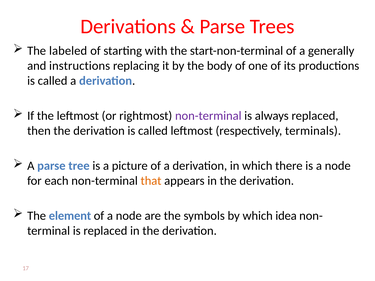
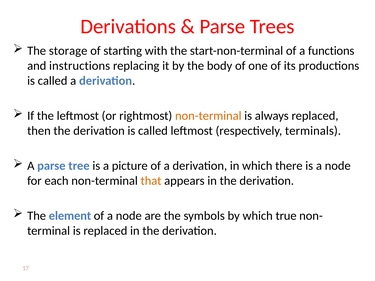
labeled: labeled -> storage (68, 51)
generally: generally -> functions (331, 51)
non-terminal colour: purple -> orange (208, 116)
idea: idea -> true (286, 216)
